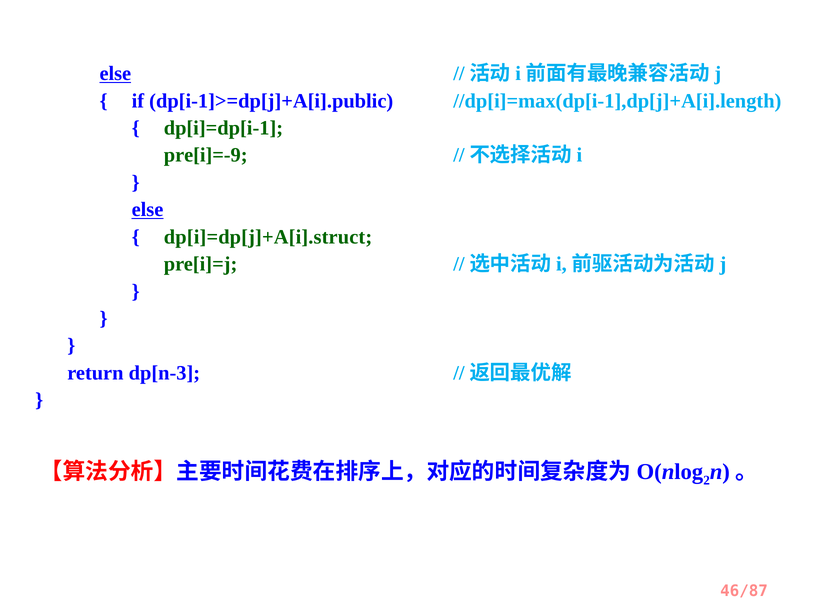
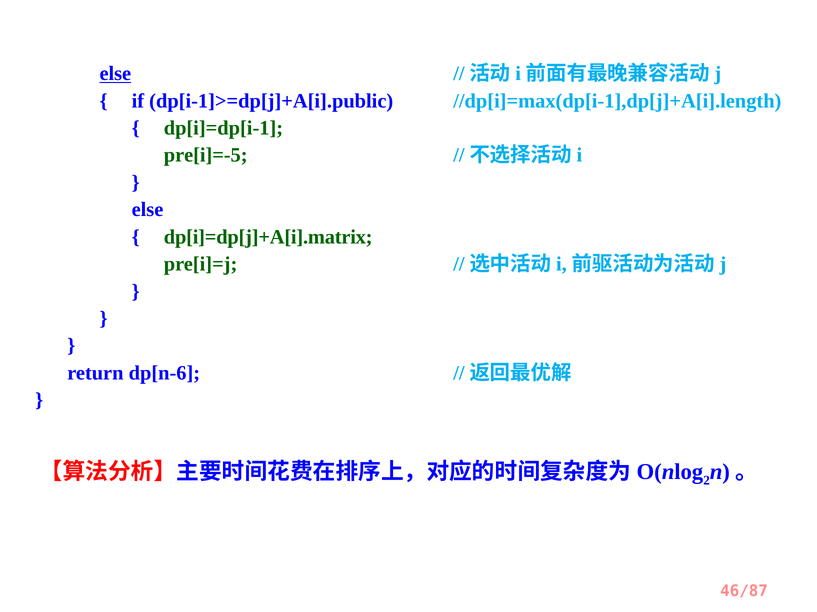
pre[i]=-9: pre[i]=-9 -> pre[i]=-5 (206, 155)
else underline: present -> none (148, 210)
dp[i]=dp[j]+A[i].struct: dp[i]=dp[j]+A[i].struct -> dp[i]=dp[j]+A[i].matrix (268, 237)
dp[n-3: dp[n-3 -> dp[n-6 (164, 373)
